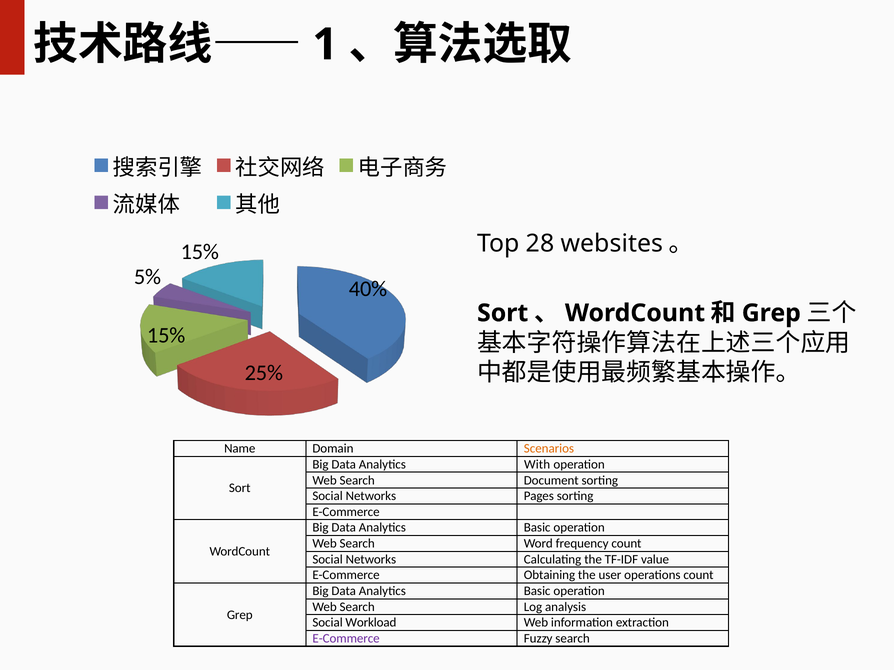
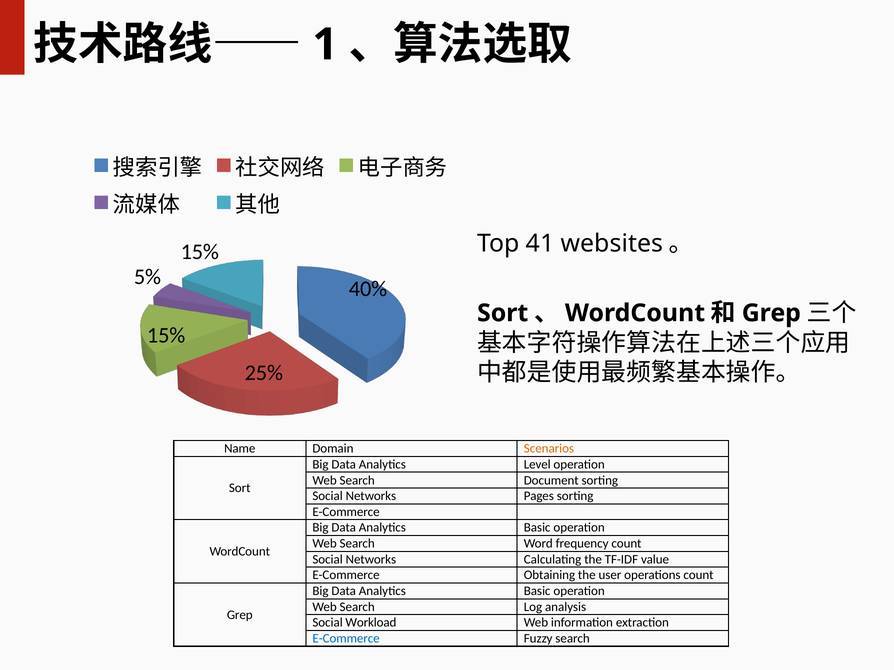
28: 28 -> 41 (540, 244)
With: With -> Level (537, 465)
E-Commerce colour: purple -> blue (346, 639)
